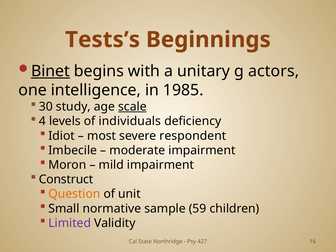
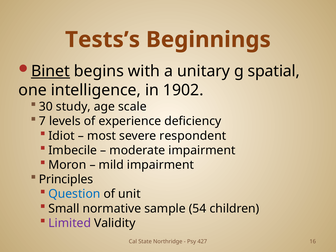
actors: actors -> spatial (274, 71)
1985: 1985 -> 1902 (183, 90)
scale underline: present -> none (132, 107)
4: 4 -> 7 (42, 121)
individuals: individuals -> experience (130, 121)
Construct: Construct -> Principles (66, 179)
Question colour: orange -> blue (74, 194)
59: 59 -> 54 (198, 209)
